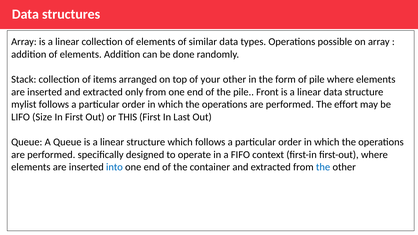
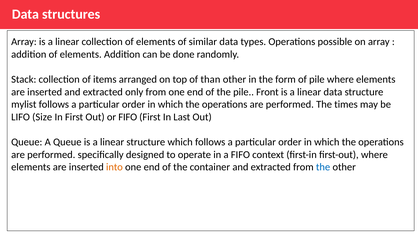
your: your -> than (210, 79)
effort: effort -> times (346, 105)
or THIS: THIS -> FIFO (128, 117)
into colour: blue -> orange (114, 167)
